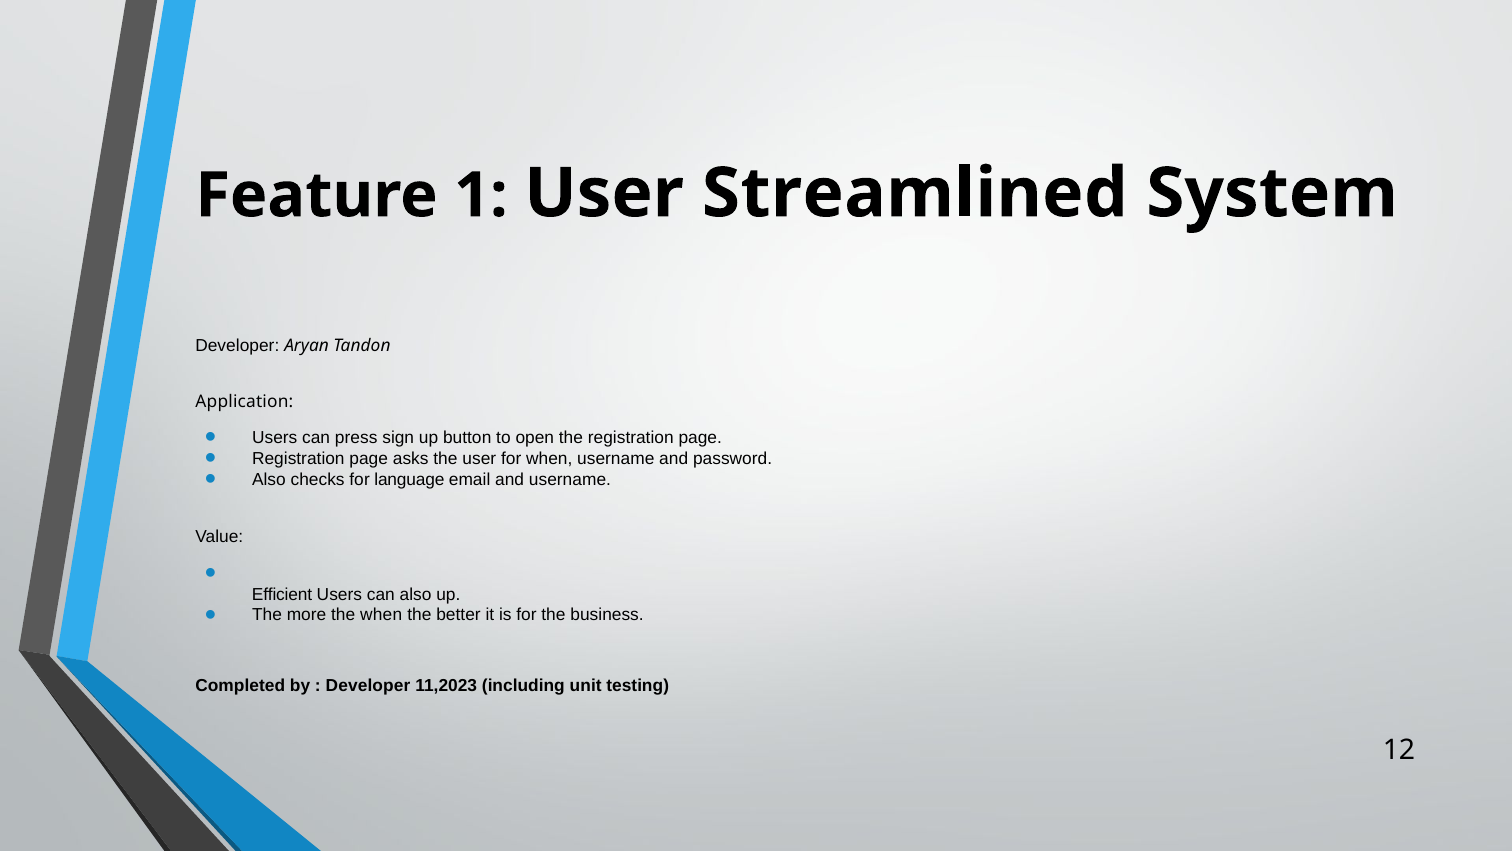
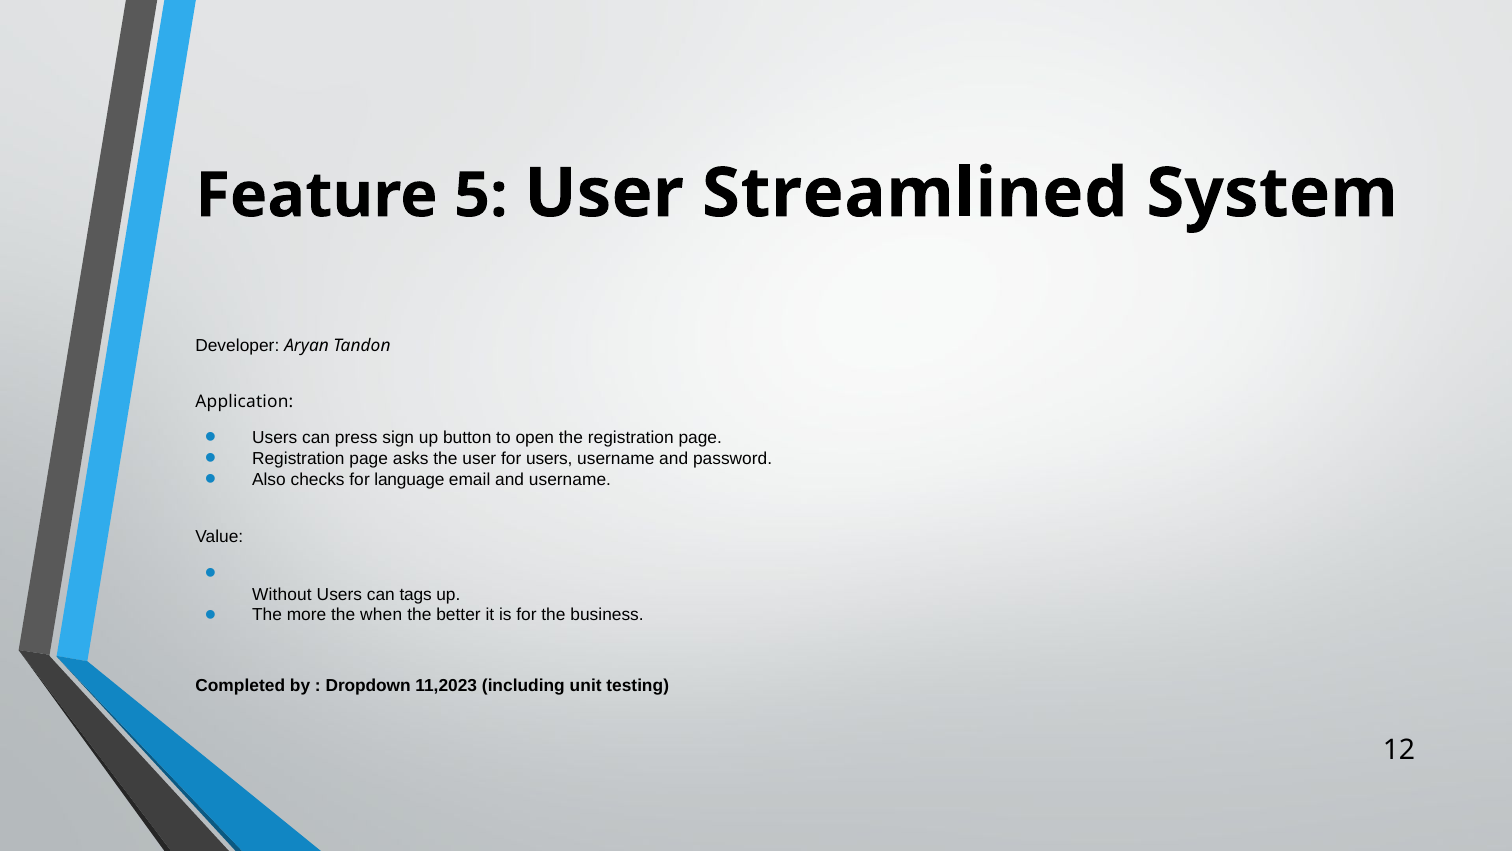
1: 1 -> 5 (481, 195)
for when: when -> users (549, 459)
Efficient: Efficient -> Without (282, 594)
can also: also -> tags (416, 594)
Developer: Developer -> Dropdown (368, 686)
